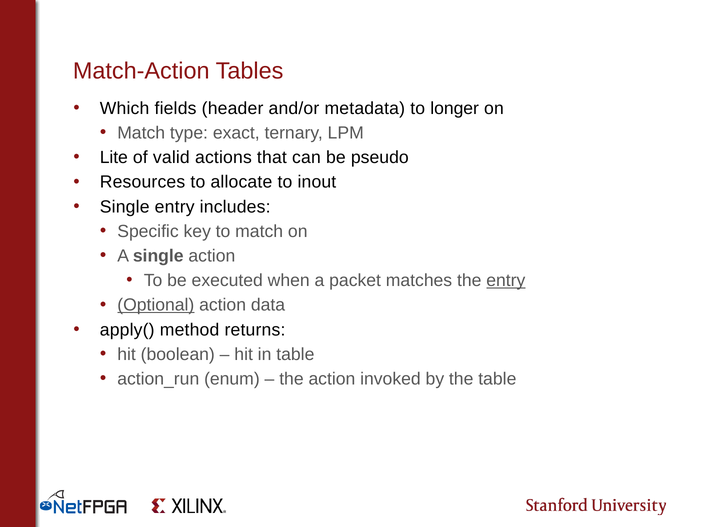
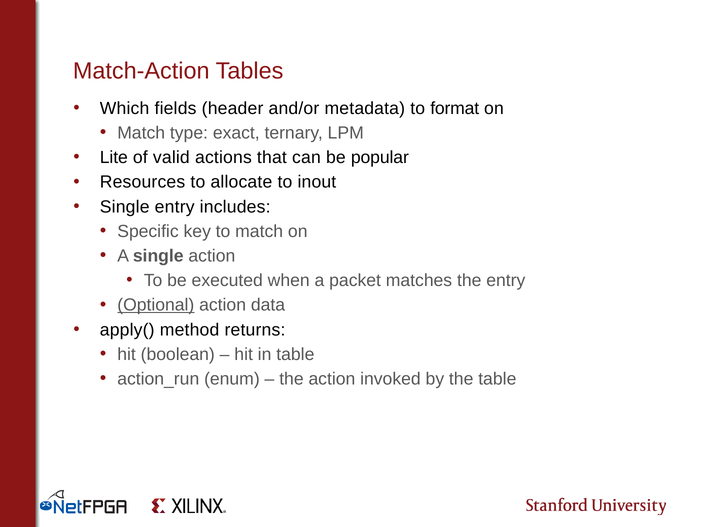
longer: longer -> format (455, 108)
pseudo: pseudo -> popular (380, 158)
entry underline: present -> none (506, 281)
